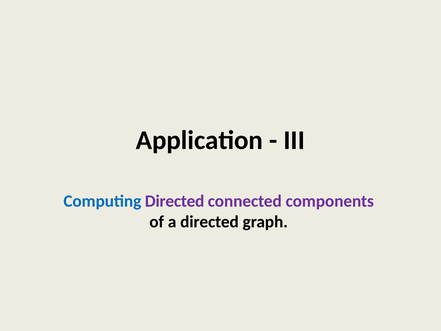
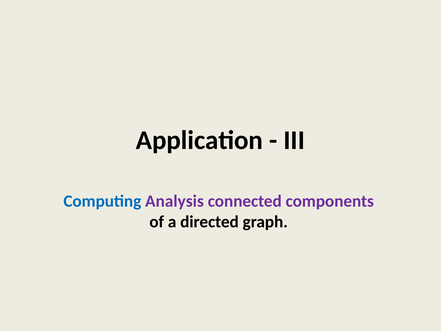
Computing Directed: Directed -> Analysis (174, 201)
